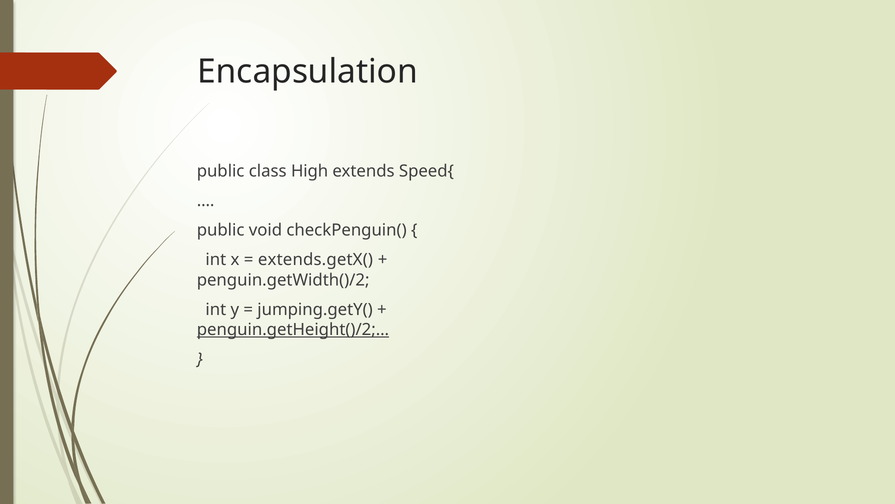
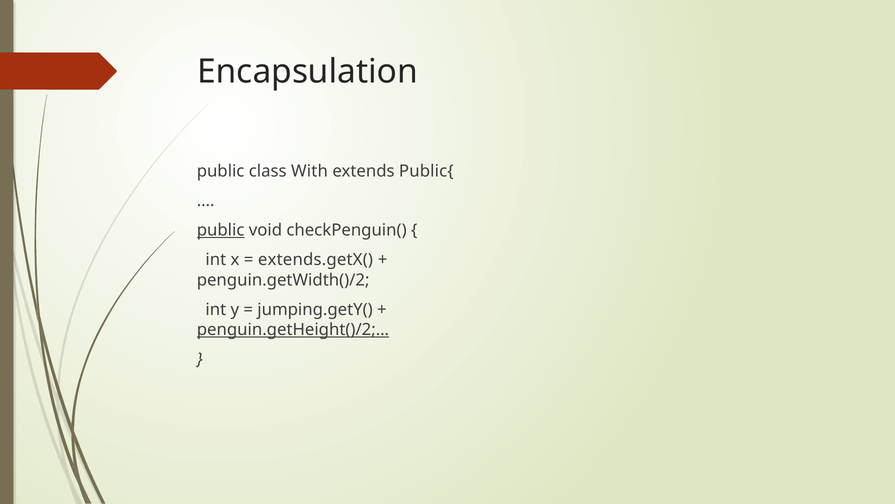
High: High -> With (309, 171)
Speed{: Speed{ -> Public{ (426, 171)
public underline: none -> present (221, 230)
